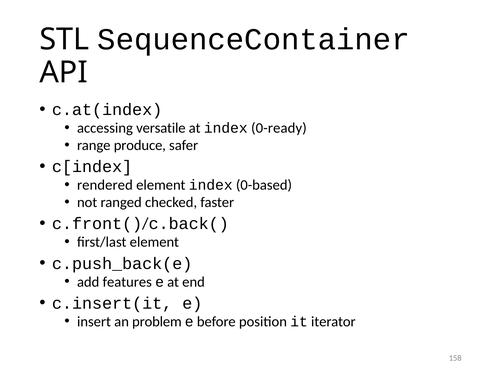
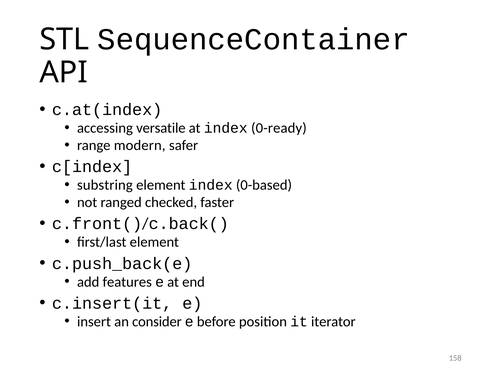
produce: produce -> modern (140, 146)
rendered: rendered -> substring (105, 186)
problem: problem -> consider (157, 322)
